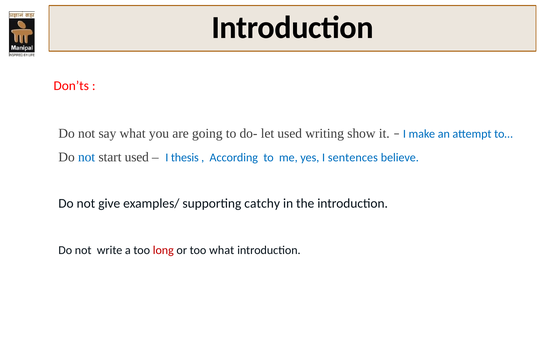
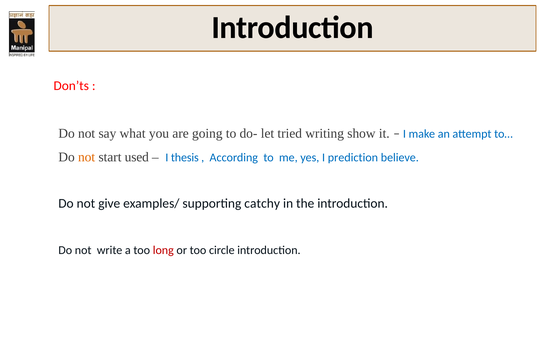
let used: used -> tried (290, 133)
not colour: blue -> orange (87, 157)
sentences: sentences -> prediction (353, 157)
too what: what -> circle (222, 250)
